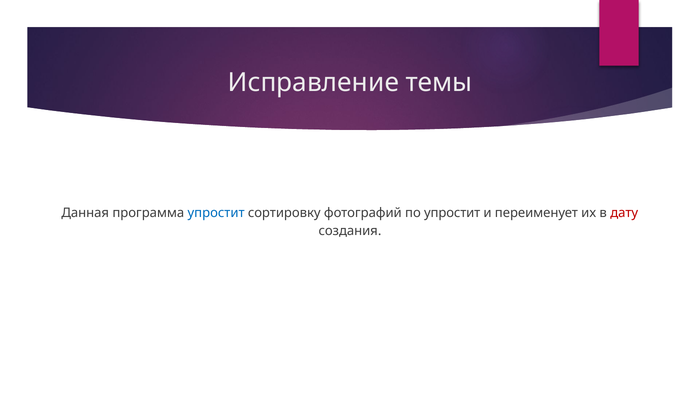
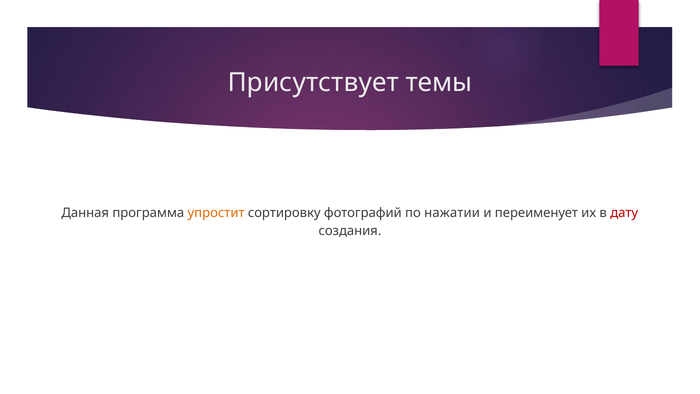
Исправление: Исправление -> Присутствует (313, 83)
упростит colour: blue -> orange (216, 213)
по упростит: упростит -> нажатии (452, 213)
